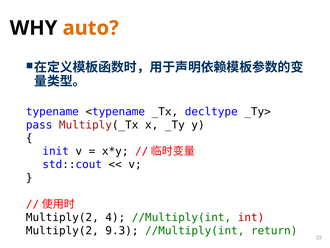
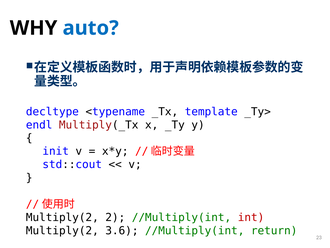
auto colour: orange -> blue (91, 28)
typename: typename -> decltype (52, 111)
decltype: decltype -> template (211, 111)
pass: pass -> endl (39, 125)
4: 4 -> 2 (115, 217)
9.3: 9.3 -> 3.6 (122, 230)
